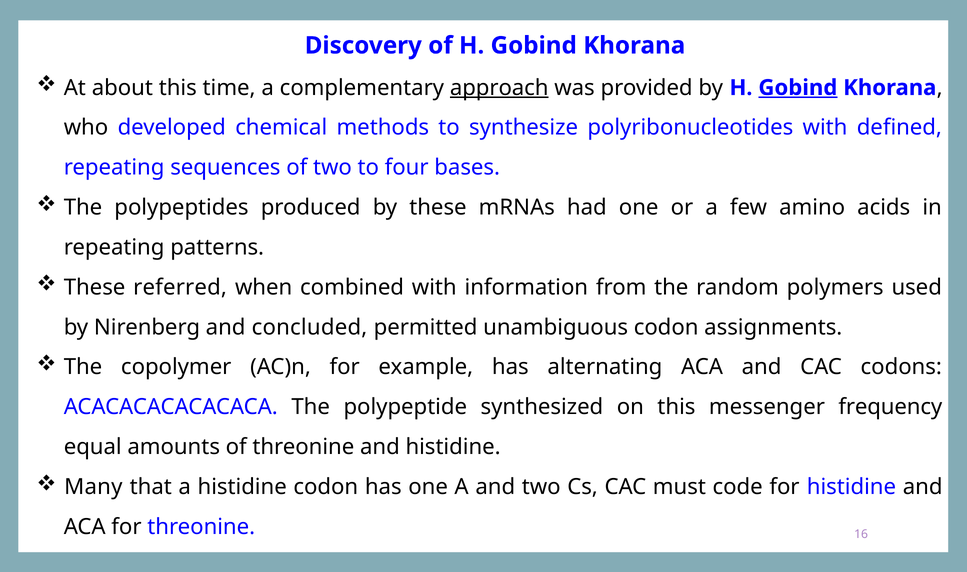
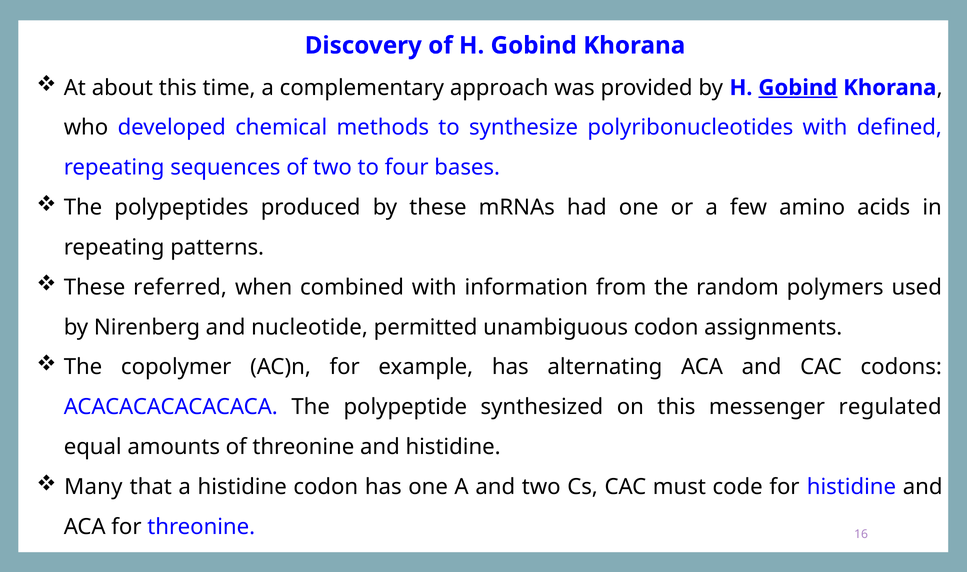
approach underline: present -> none (499, 88)
concluded: concluded -> nucleotide (310, 327)
frequency: frequency -> regulated (890, 407)
